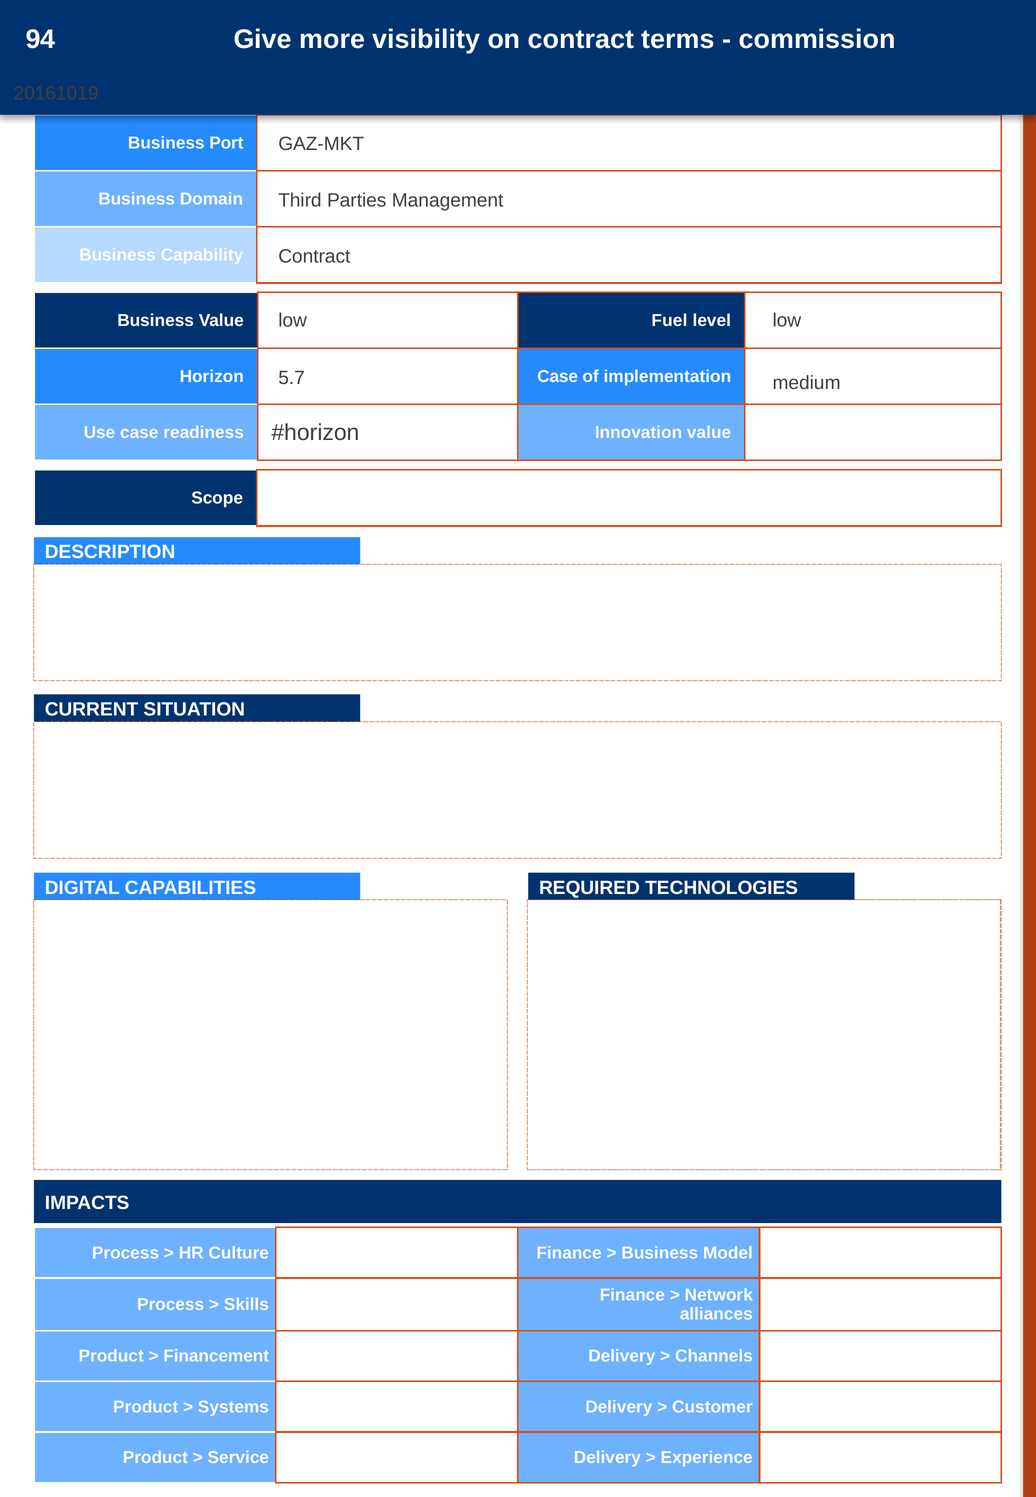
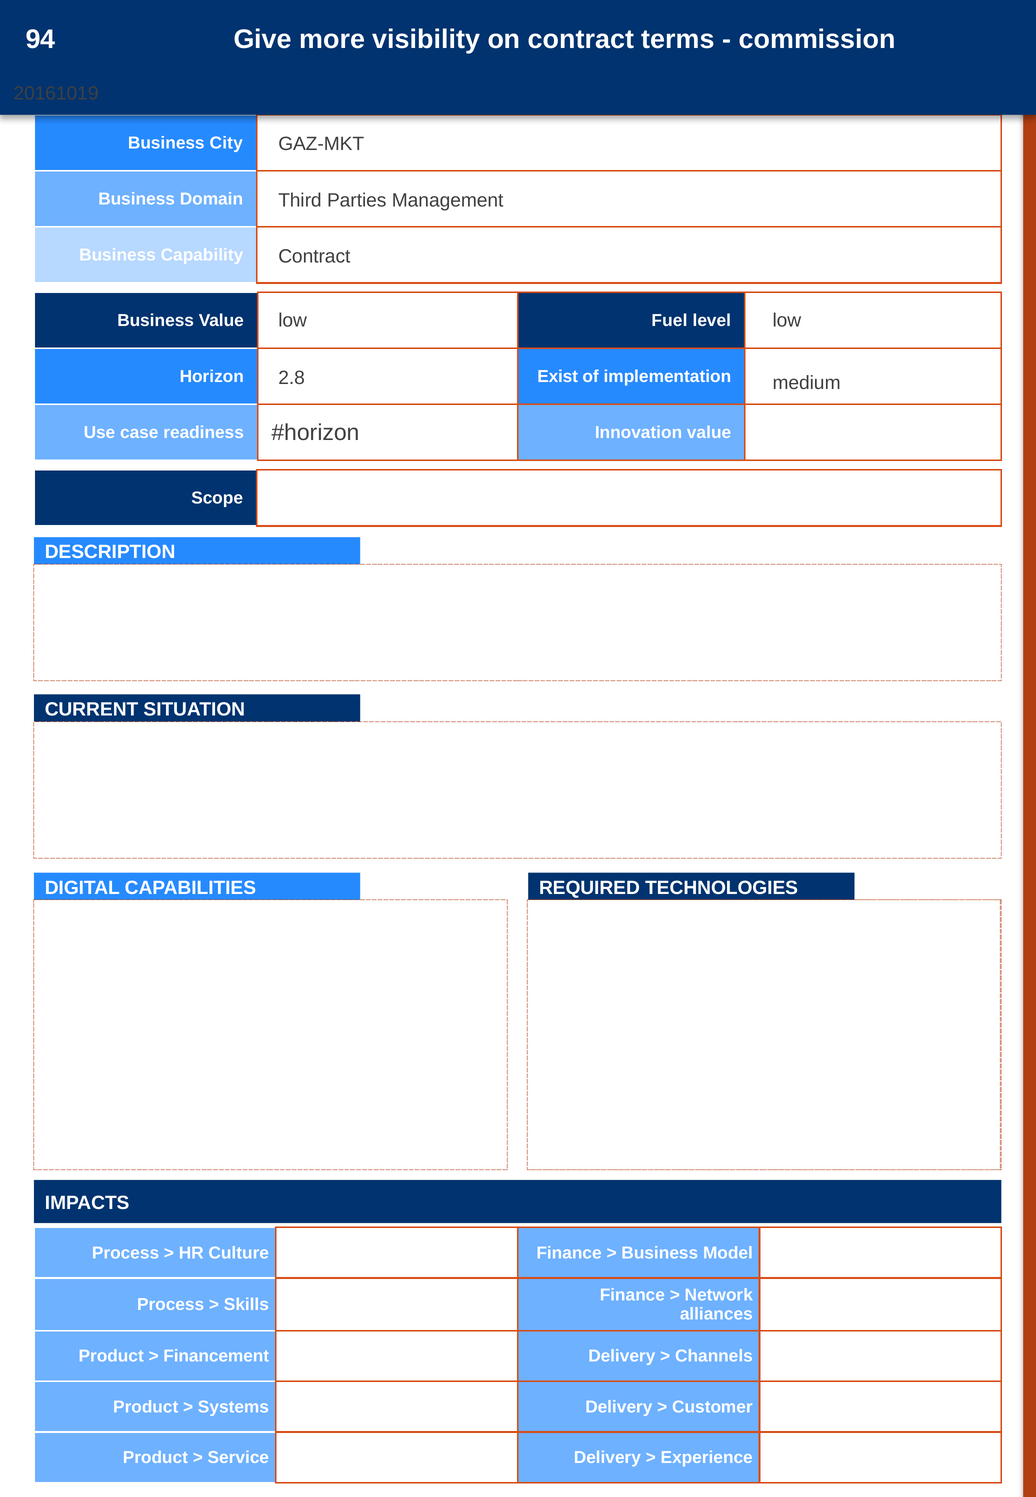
Port: Port -> City (226, 143)
Horizon Case: Case -> Exist (558, 376)
5.7: 5.7 -> 2.8 (292, 378)
